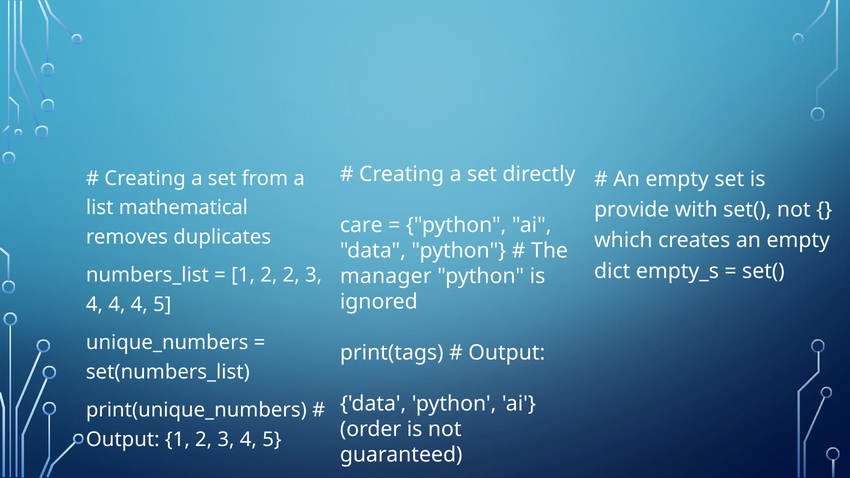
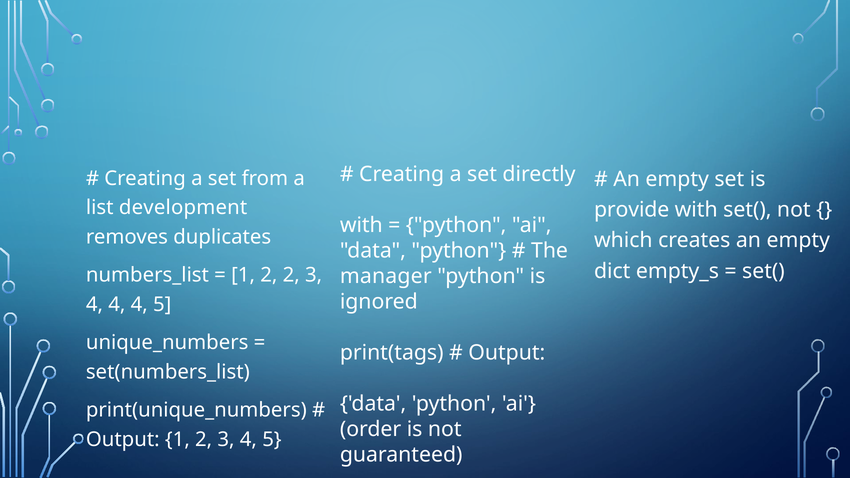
mathematical: mathematical -> development (183, 208)
care: care -> with (361, 225)
